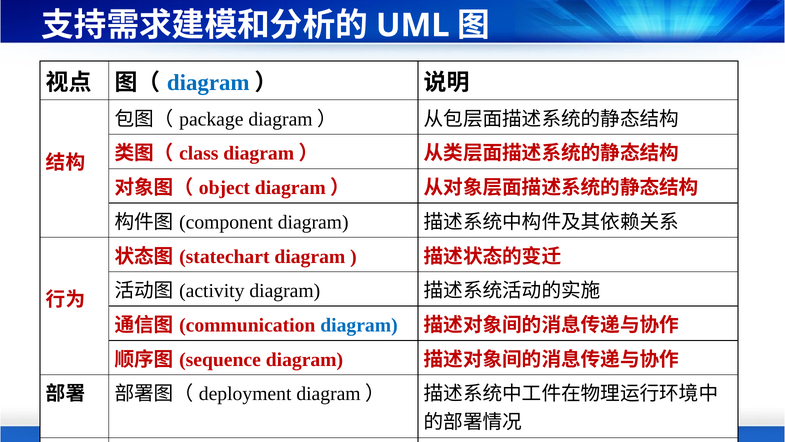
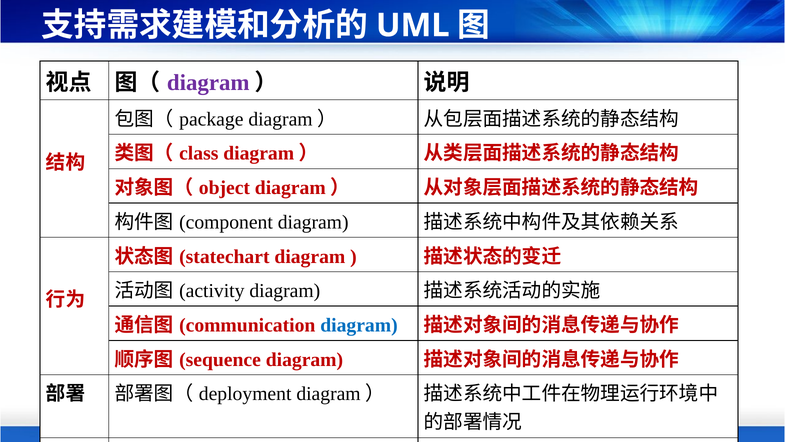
diagram colour: blue -> purple (208, 83)
